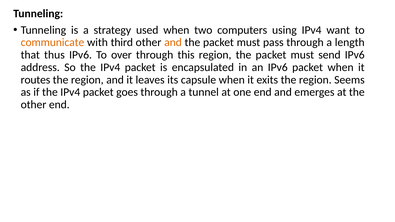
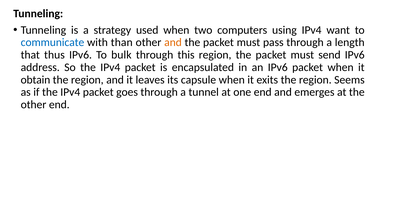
communicate colour: orange -> blue (52, 42)
third: third -> than (122, 42)
over: over -> bulk (121, 55)
routes: routes -> obtain (35, 80)
